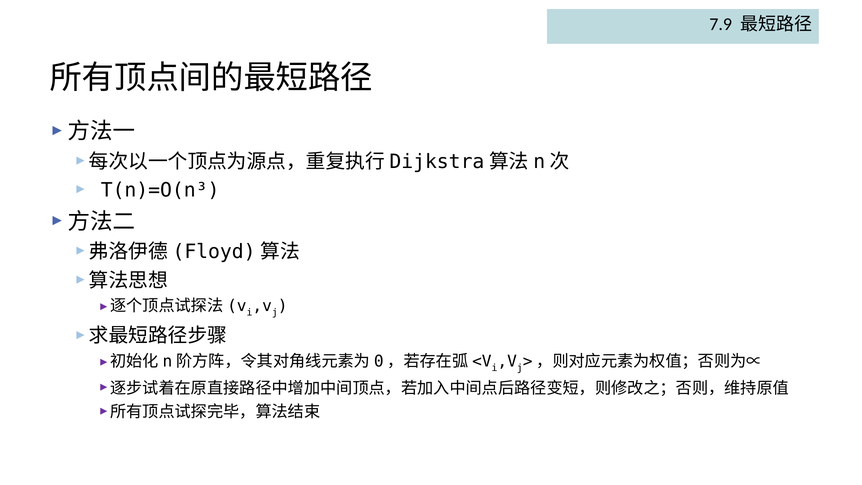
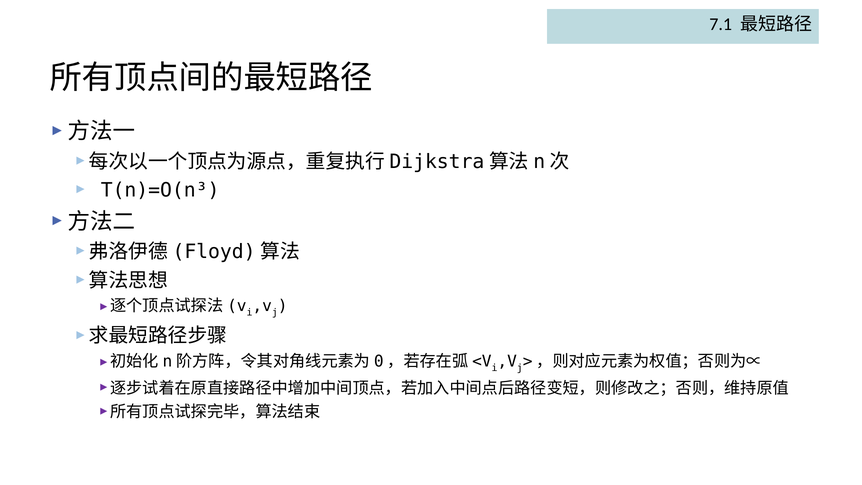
7.9: 7.9 -> 7.1 (721, 24)
